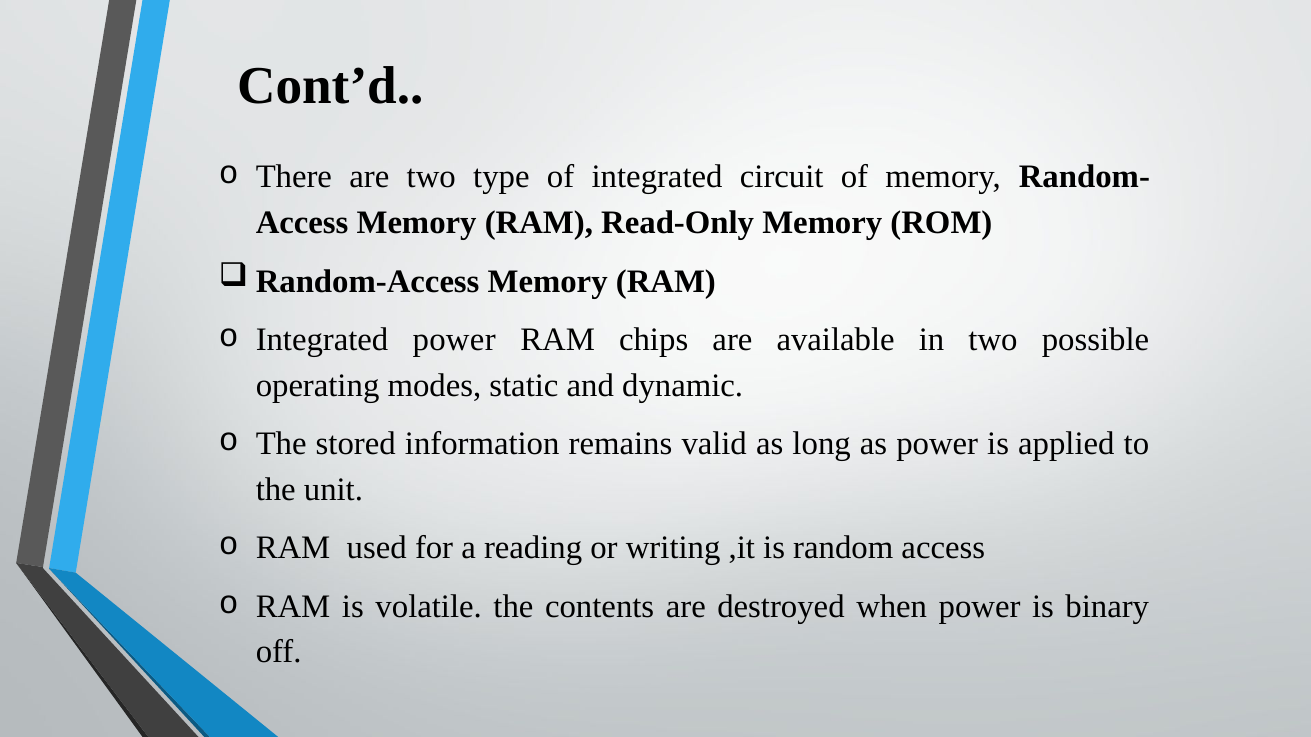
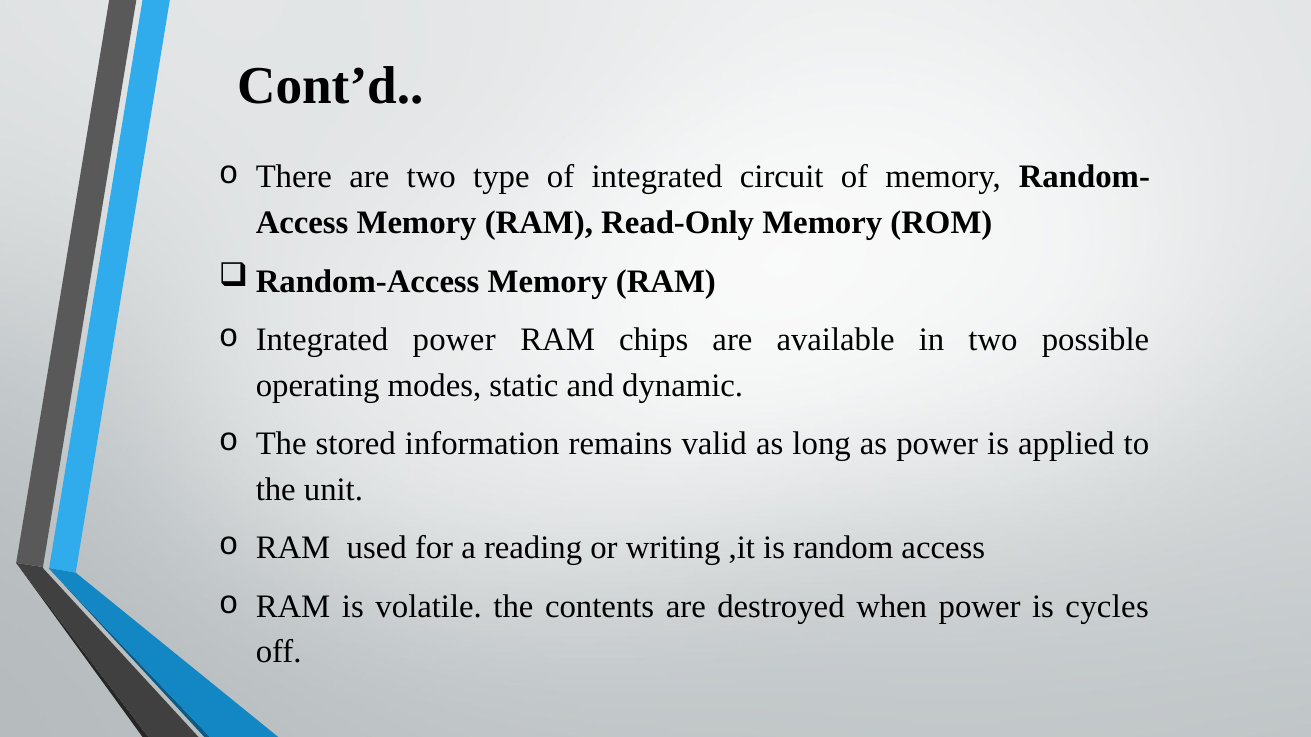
binary: binary -> cycles (1107, 607)
